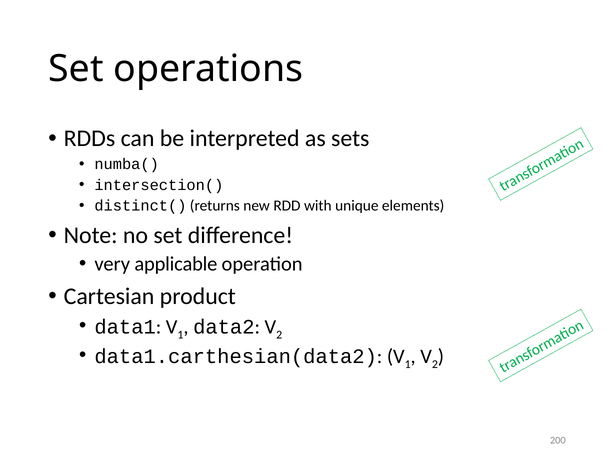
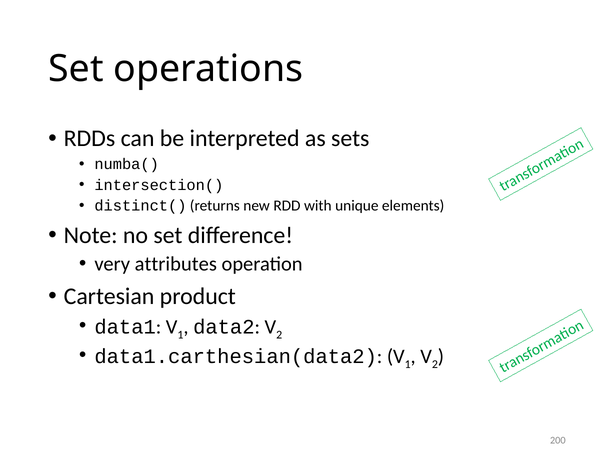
applicable: applicable -> attributes (176, 263)
